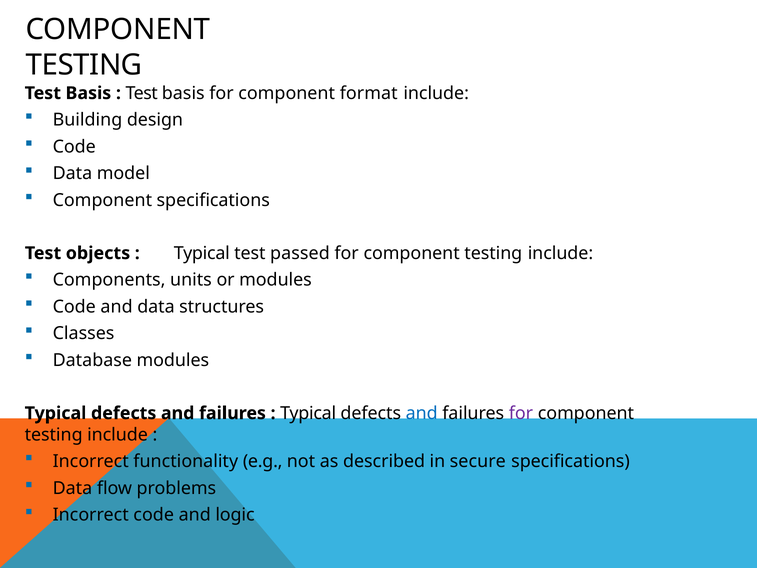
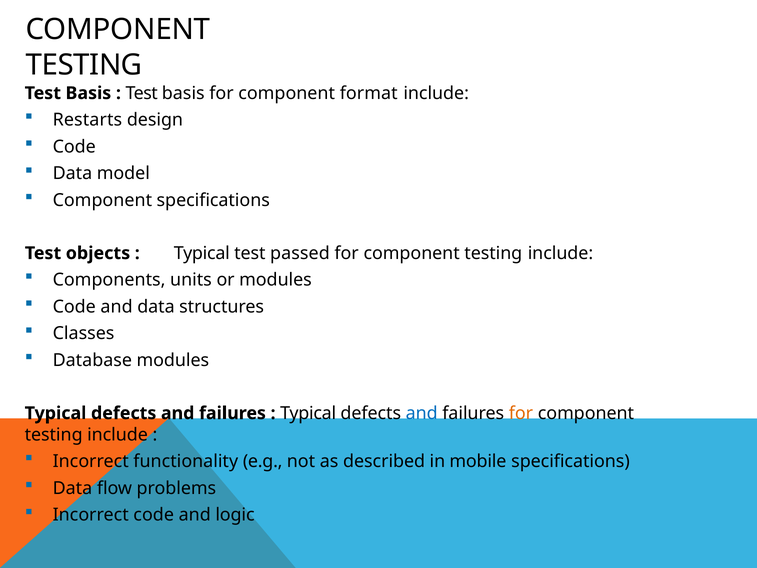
Building: Building -> Restarts (87, 120)
for colour: purple -> orange (521, 413)
secure: secure -> mobile (478, 461)
